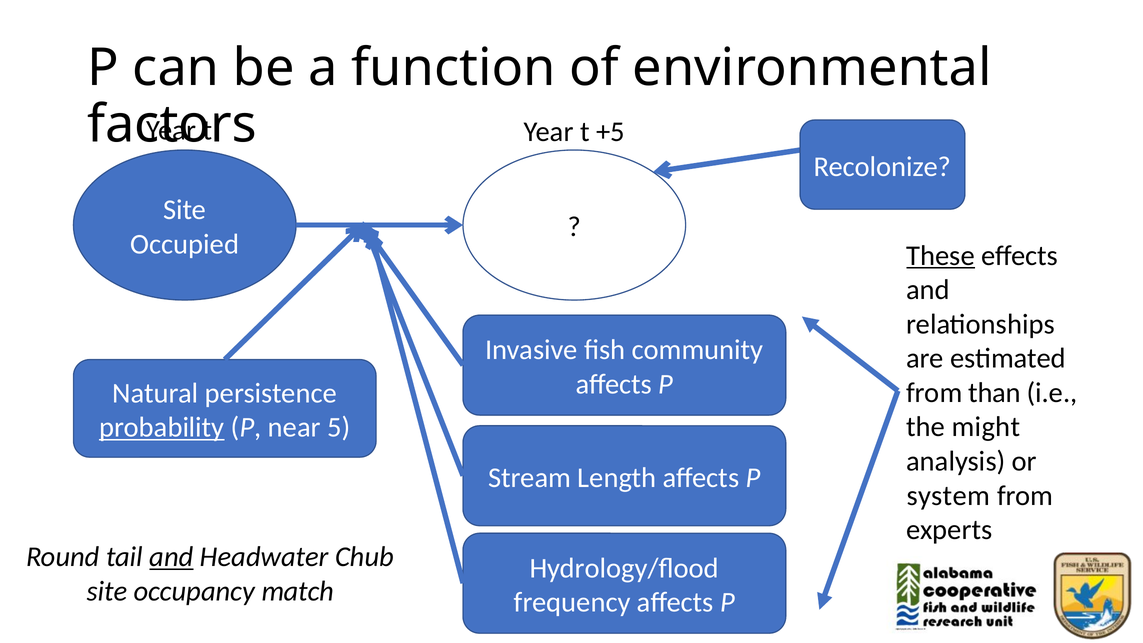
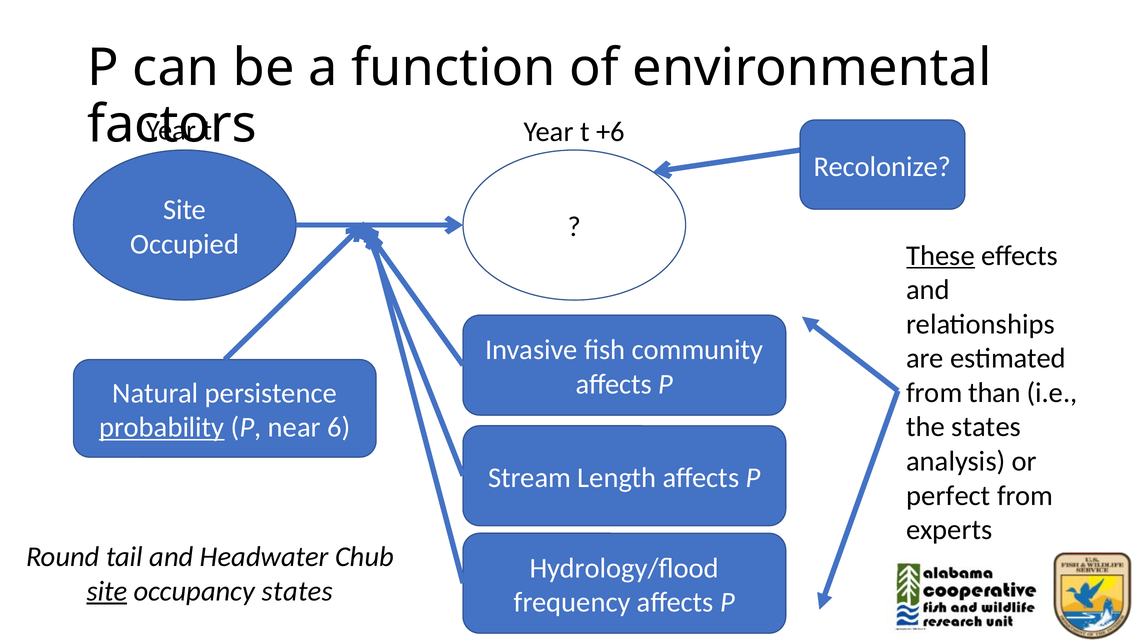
+5: +5 -> +6 (610, 132)
the might: might -> states (986, 427)
5: 5 -> 6 (339, 427)
system: system -> perfect (948, 496)
and underline: present -> none (172, 557)
site underline: none -> present (107, 591)
occupancy match: match -> states (297, 591)
